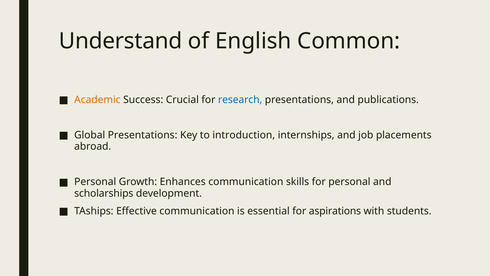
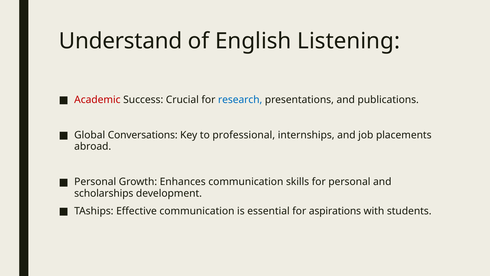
Common: Common -> Listening (349, 41)
Academic colour: orange -> red (97, 100)
Global Presentations: Presentations -> Conversations (143, 135)
introduction: introduction -> professional (244, 135)
